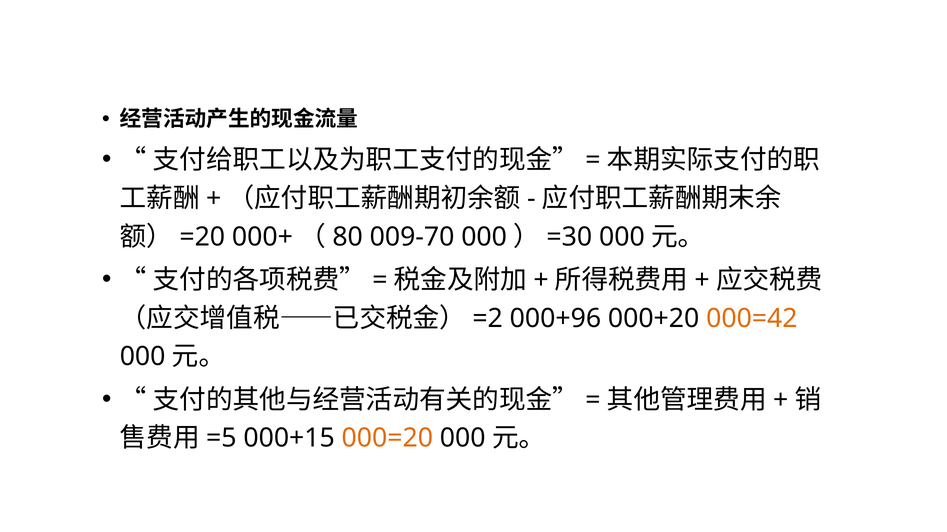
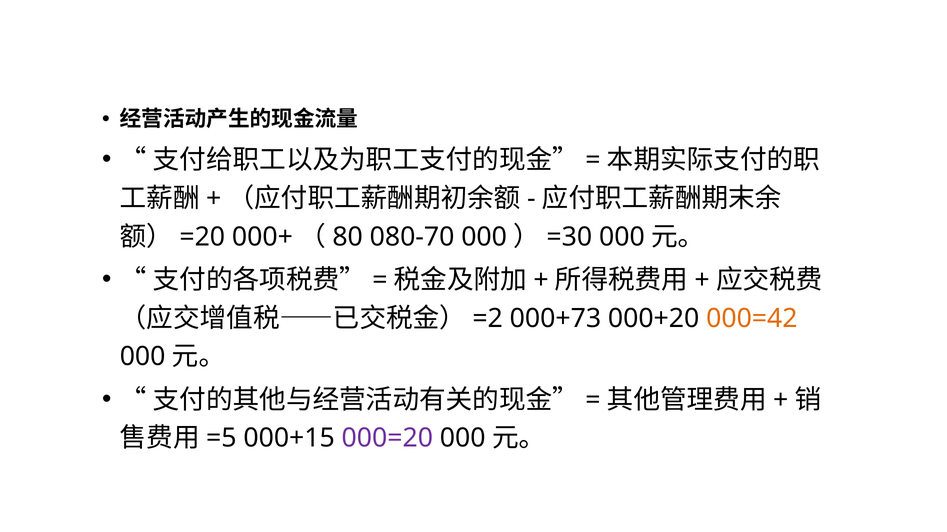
009-70: 009-70 -> 080-70 (412, 237)
000+96: 000+96 -> 000+73 (555, 319)
000=20 colour: orange -> purple (387, 439)
